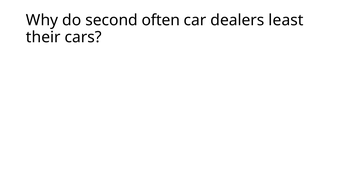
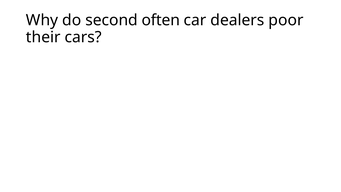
least: least -> poor (286, 20)
